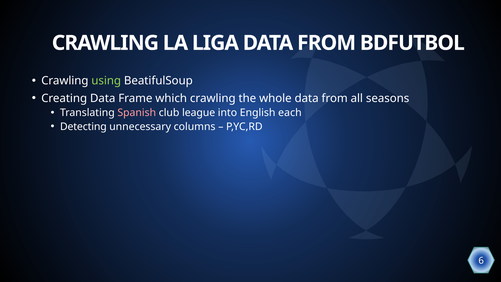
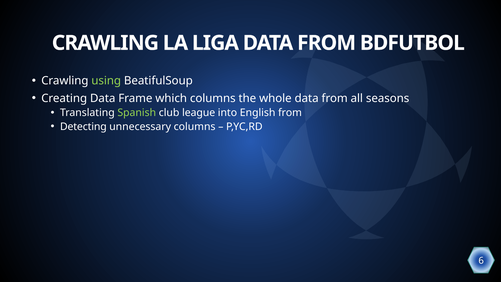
which crawling: crawling -> columns (213, 98)
Spanish colour: pink -> light green (137, 113)
English each: each -> from (290, 113)
